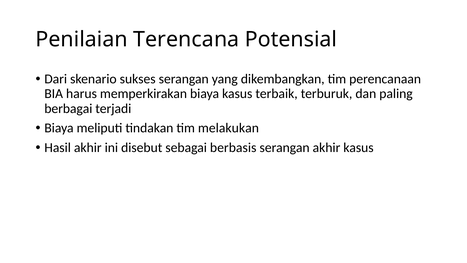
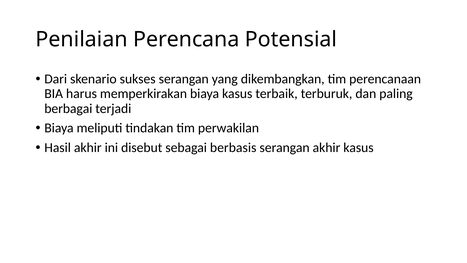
Terencana: Terencana -> Perencana (186, 39)
melakukan: melakukan -> perwakilan (228, 128)
